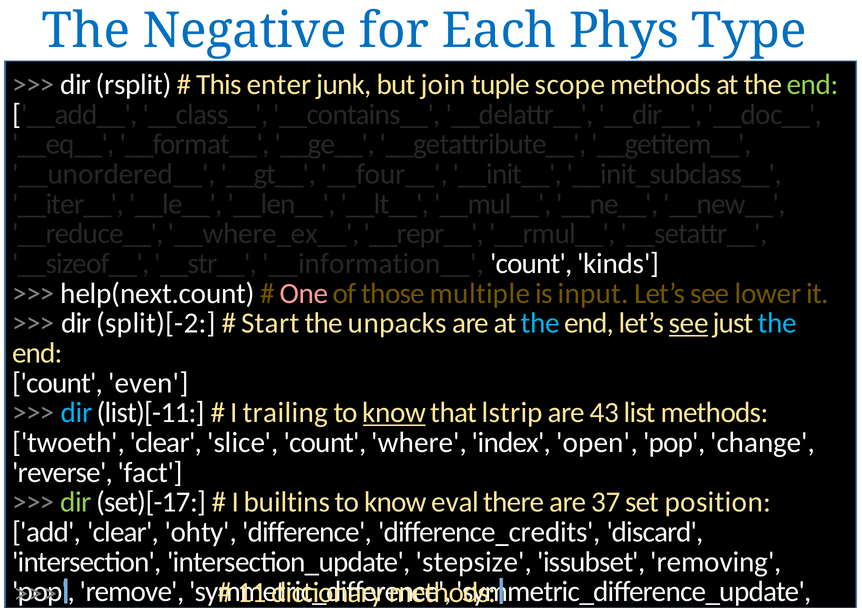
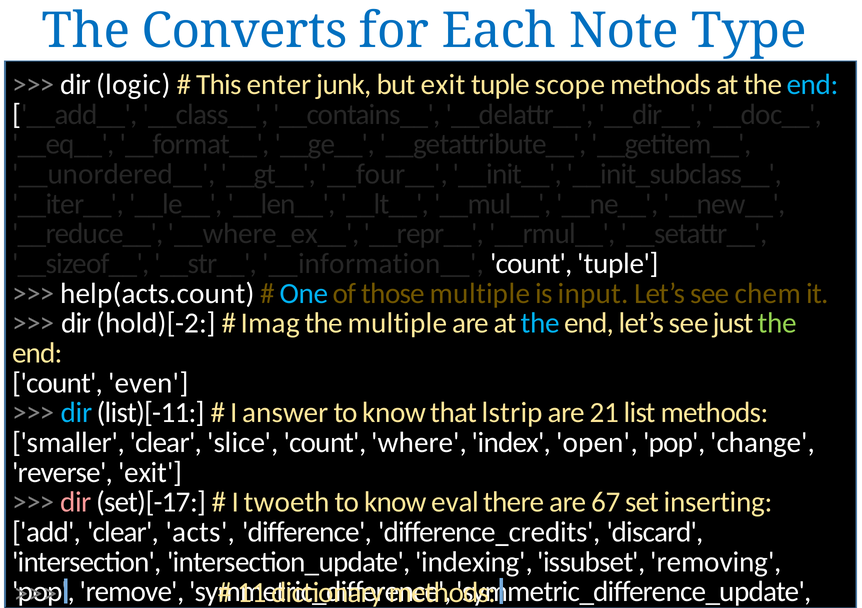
Negative: Negative -> Converts (245, 31)
Phys: Phys -> Note (624, 31)
rsplit: rsplit -> logic (133, 85)
but join: join -> exit (443, 85)
end colour: light green -> light blue (813, 85)
count kinds: kinds -> tuple (618, 263)
help(next.count: help(next.count -> help(acts.count (157, 293)
One colour: pink -> light blue (304, 293)
lower: lower -> chem (768, 293)
split)[-2: split)[-2 -> hold)[-2 (156, 323)
Start: Start -> Imag (270, 323)
the unpacks: unpacks -> multiple (397, 323)
see underline: present -> none (689, 323)
the colour: light blue -> light green (777, 323)
trailing: trailing -> answer (286, 412)
know underline: present -> none (394, 412)
43: 43 -> 21 (604, 412)
twoeth: twoeth -> smaller (69, 442)
reverse fact: fact -> exit (150, 472)
dir colour: light green -> pink (76, 502)
builtins: builtins -> twoeth (287, 502)
37: 37 -> 67 (606, 502)
position: position -> inserting (718, 502)
ohty: ohty -> acts (200, 532)
stepsize: stepsize -> indexing (474, 562)
